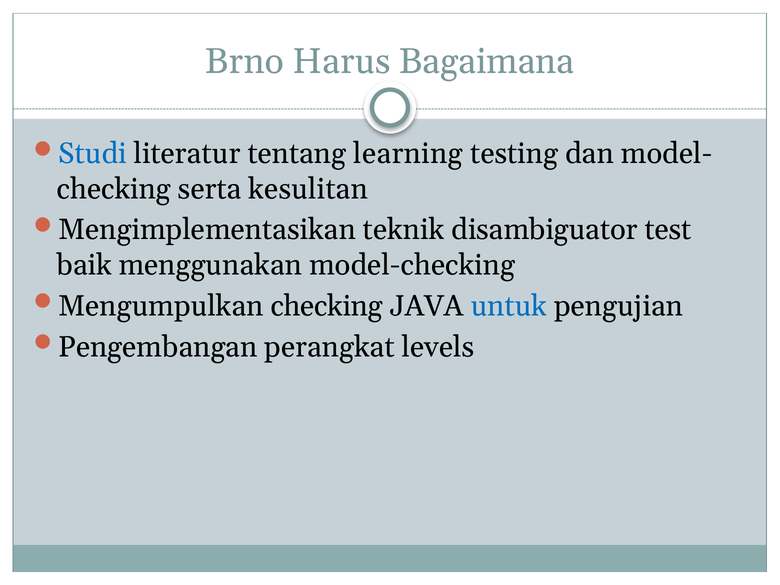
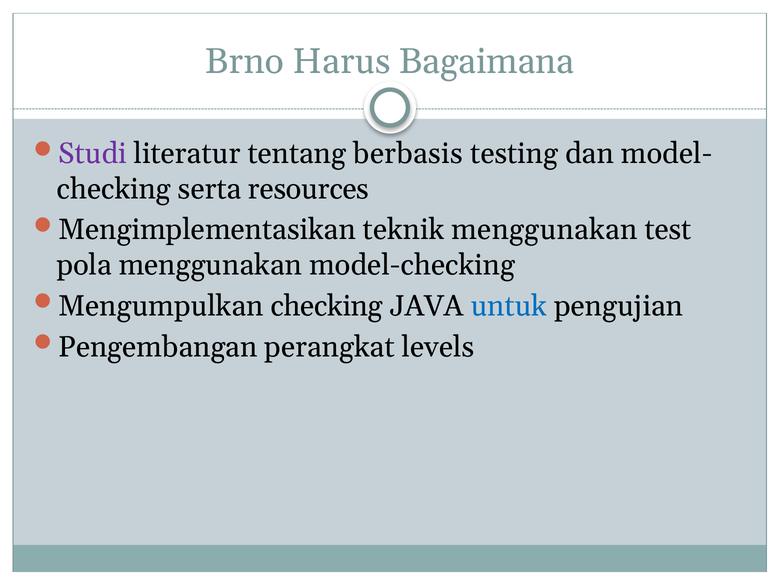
Studi colour: blue -> purple (93, 154)
learning: learning -> berbasis (408, 154)
kesulitan: kesulitan -> resources (309, 189)
teknik disambiguator: disambiguator -> menggunakan (544, 230)
baik: baik -> pola (84, 265)
